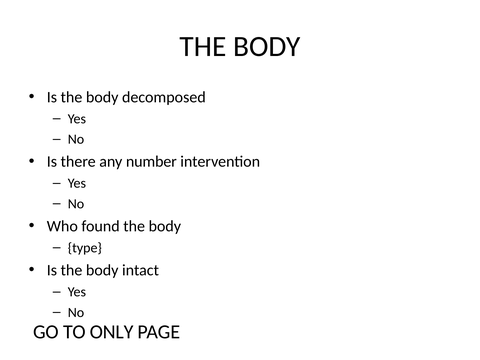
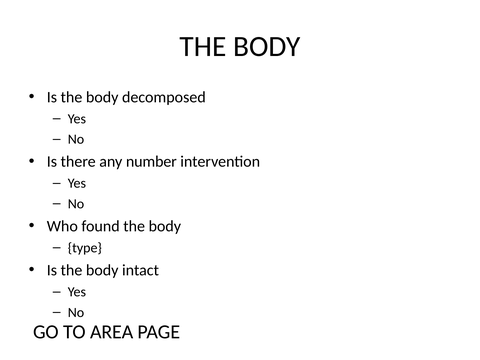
ONLY: ONLY -> AREA (112, 332)
